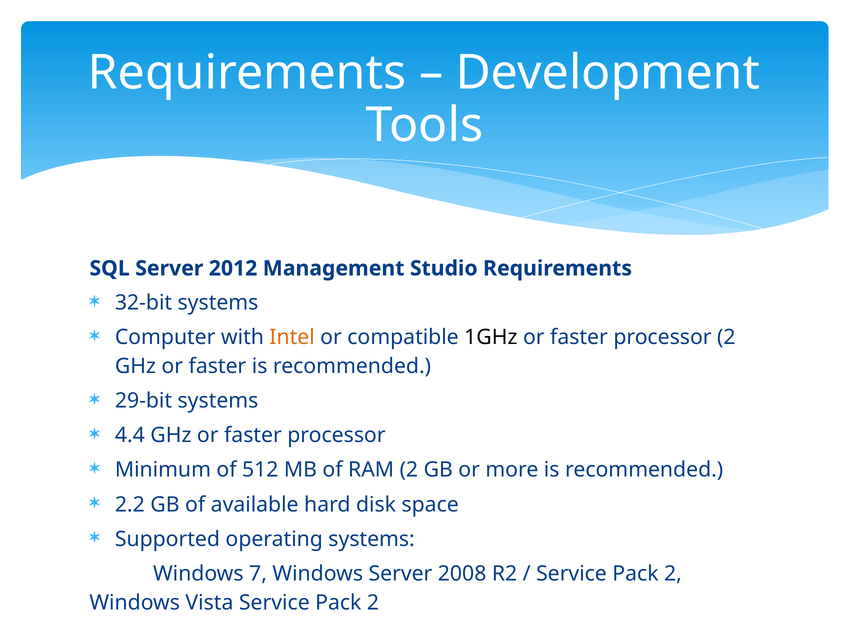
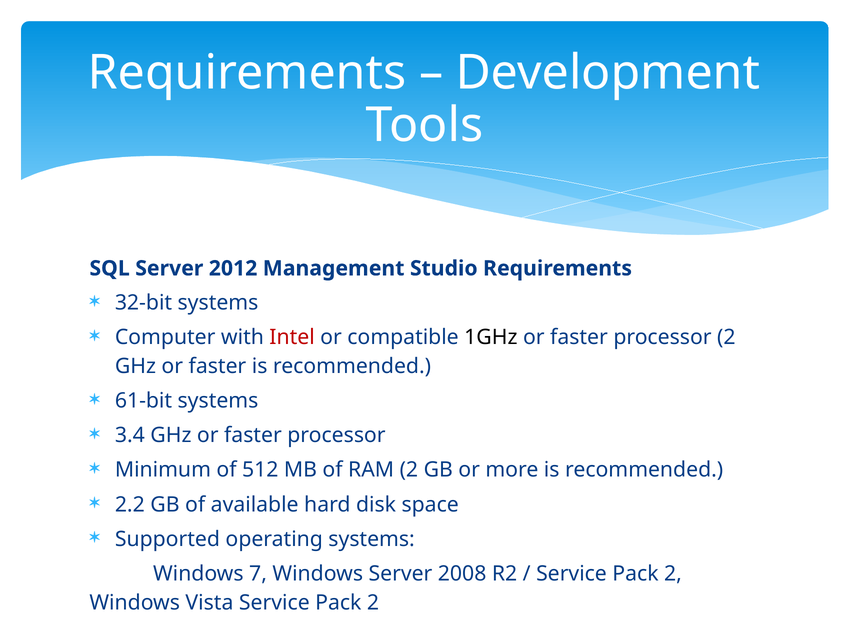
Intel colour: orange -> red (292, 337)
29-bit: 29-bit -> 61-bit (144, 401)
4.4: 4.4 -> 3.4 (130, 435)
